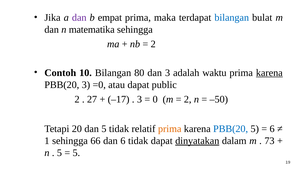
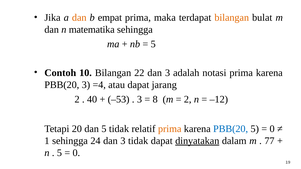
dan colour: purple -> orange (79, 18)
bilangan colour: blue -> orange (232, 18)
2: 2 -> 5 (153, 44)
80: 80 -> 22 (139, 73)
waktu: waktu -> notasi (214, 73)
karena underline: present -> none (269, 73)
=0: =0 -> =4 (99, 85)
public: public -> jarang (164, 85)
27: 27 -> 40 (92, 100)
–17: –17 -> –53 (119, 100)
0: 0 -> 8 (155, 100)
–50: –50 -> –12 (219, 100)
6: 6 -> 0 (272, 129)
66: 66 -> 24 (95, 141)
6: 6 -> 3 (123, 141)
73: 73 -> 77 (269, 141)
5: 5 -> 0 (76, 153)
